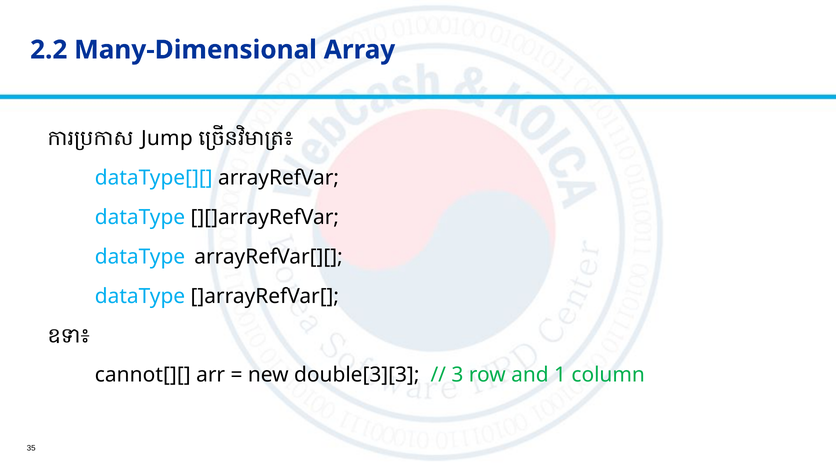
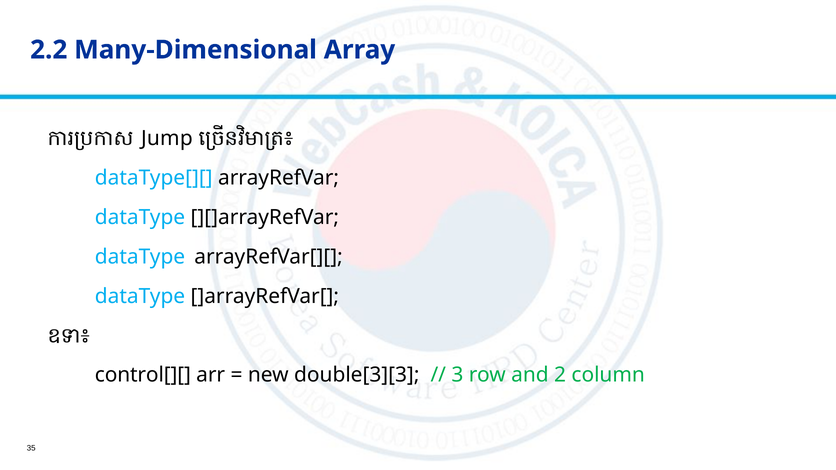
cannot[][: cannot[][ -> control[][ (143, 375)
1: 1 -> 2 (560, 375)
